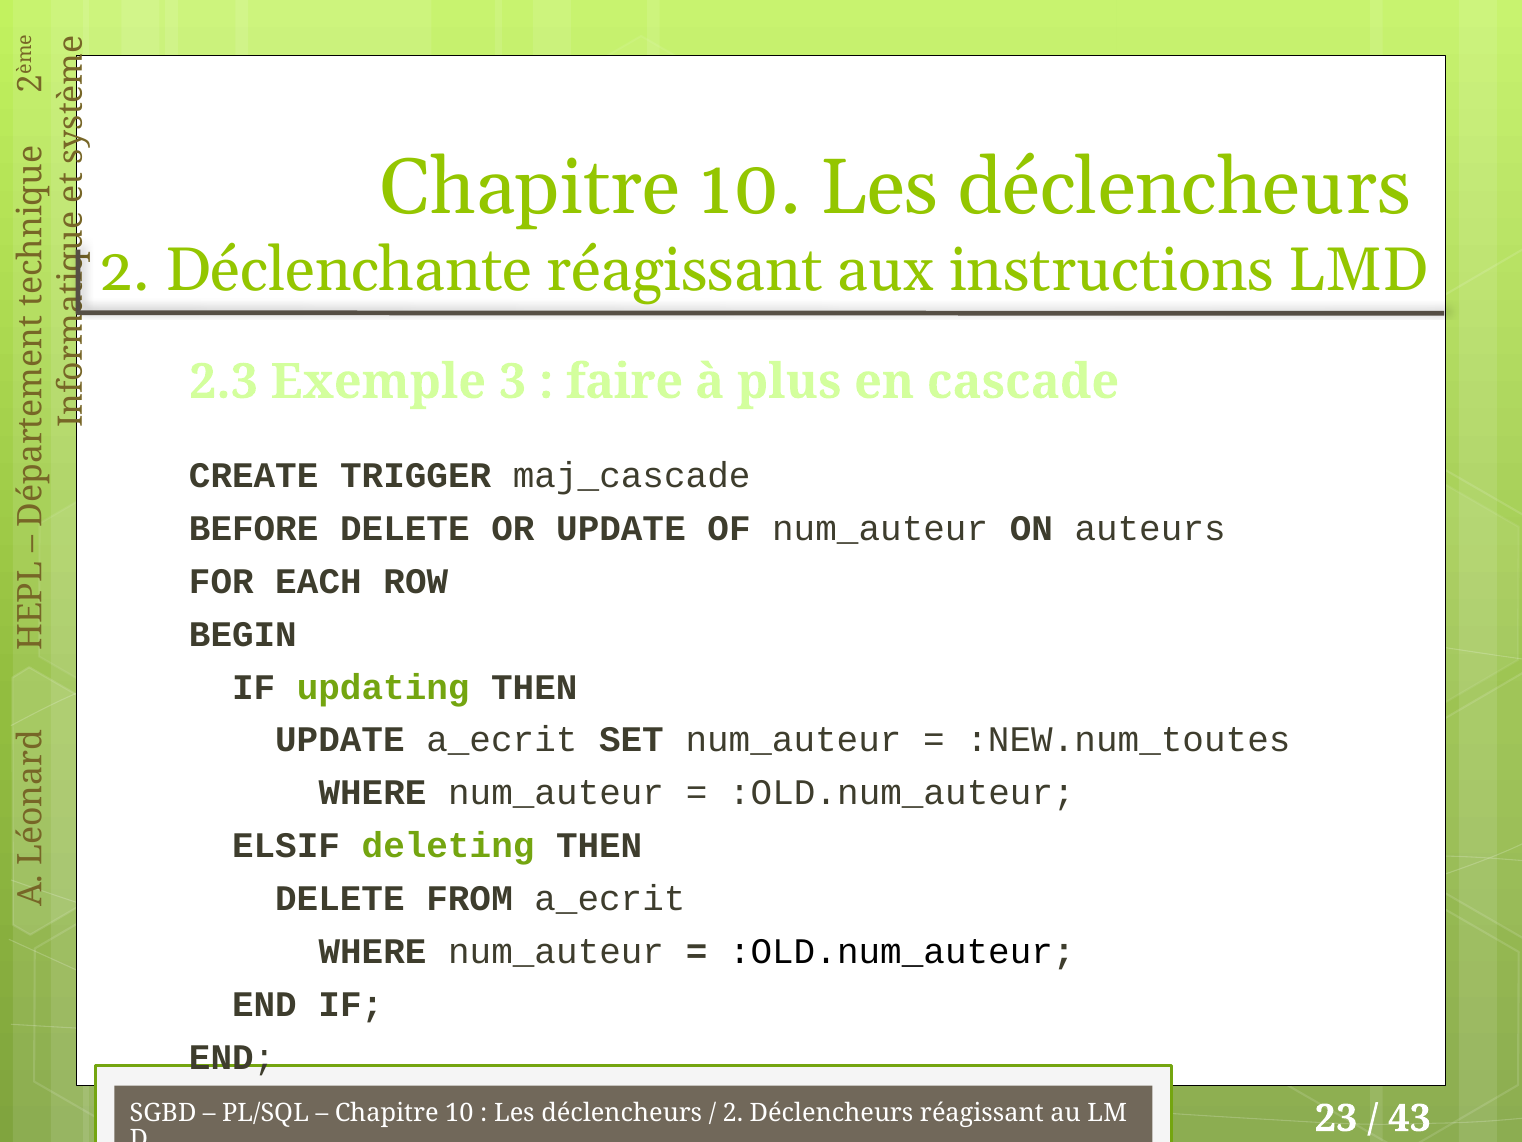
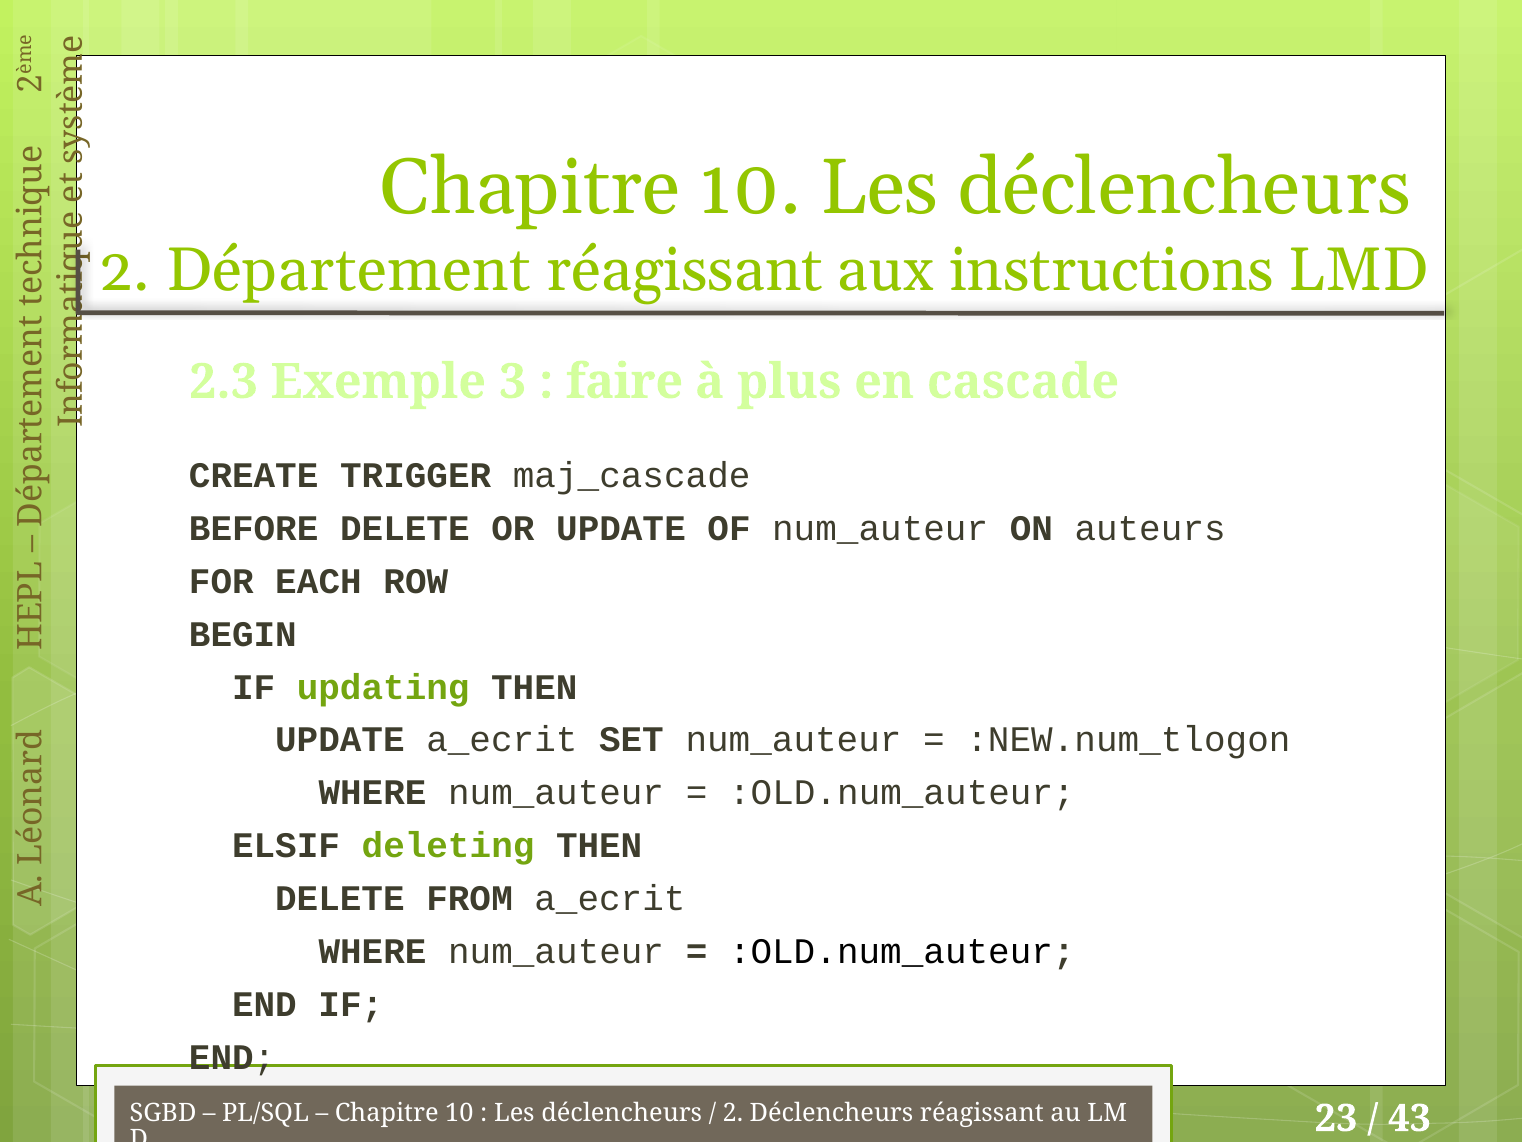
Déclenchante: Déclenchante -> Département (348, 270)
:NEW.num_toutes: :NEW.num_toutes -> :NEW.num_tlogon (1128, 740)
